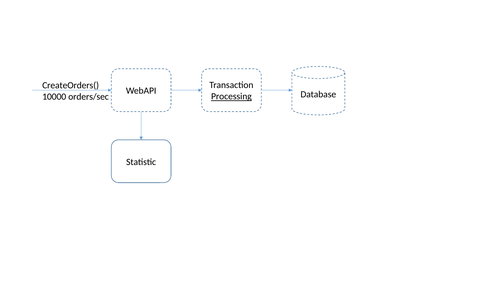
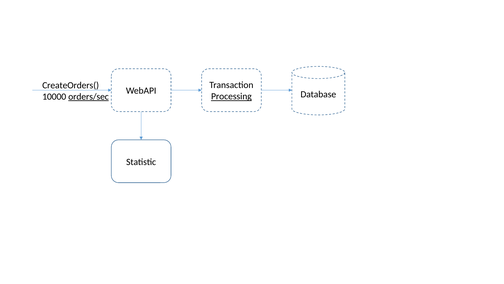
orders/sec underline: none -> present (89, 96)
